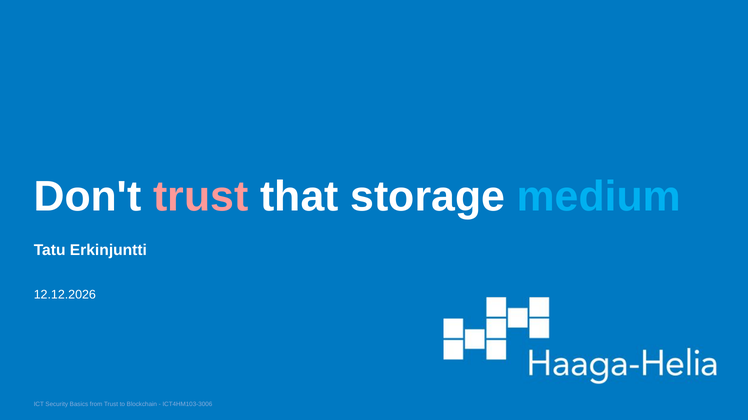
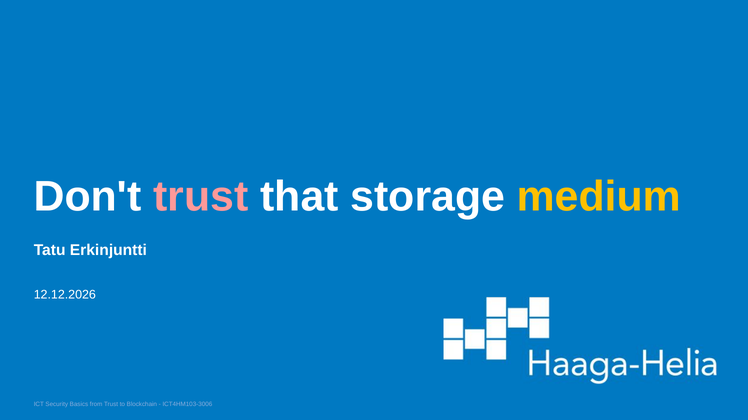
medium colour: light blue -> yellow (599, 197)
